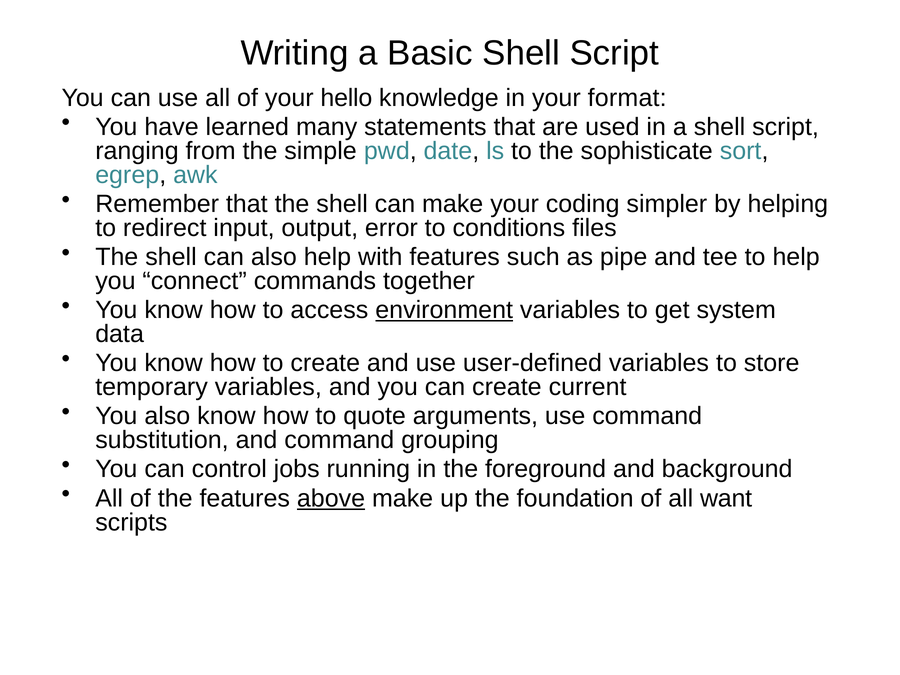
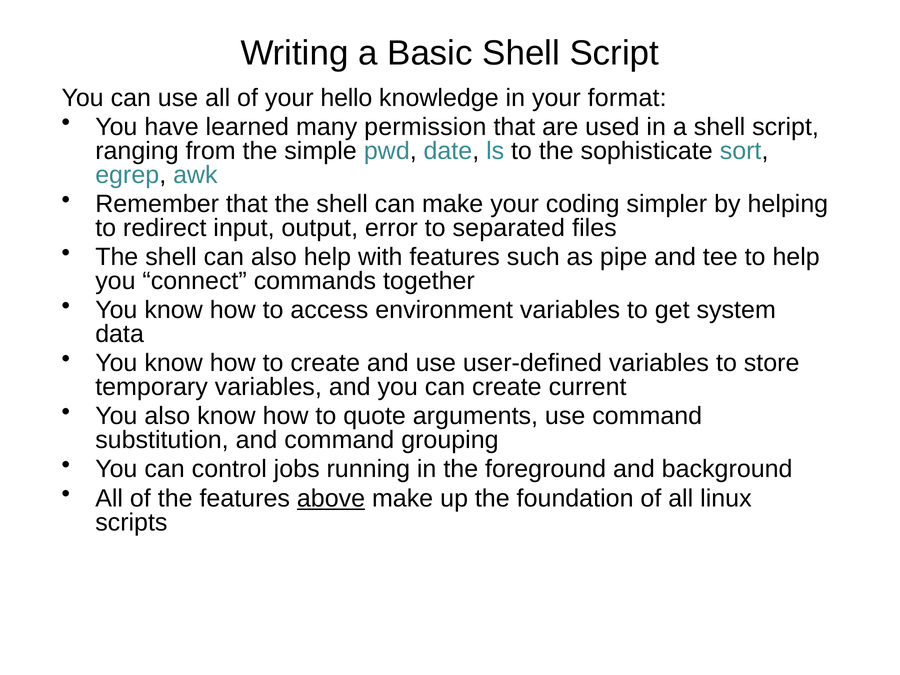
statements: statements -> permission (425, 127)
conditions: conditions -> separated (509, 228)
environment underline: present -> none (444, 310)
want: want -> linux (726, 498)
